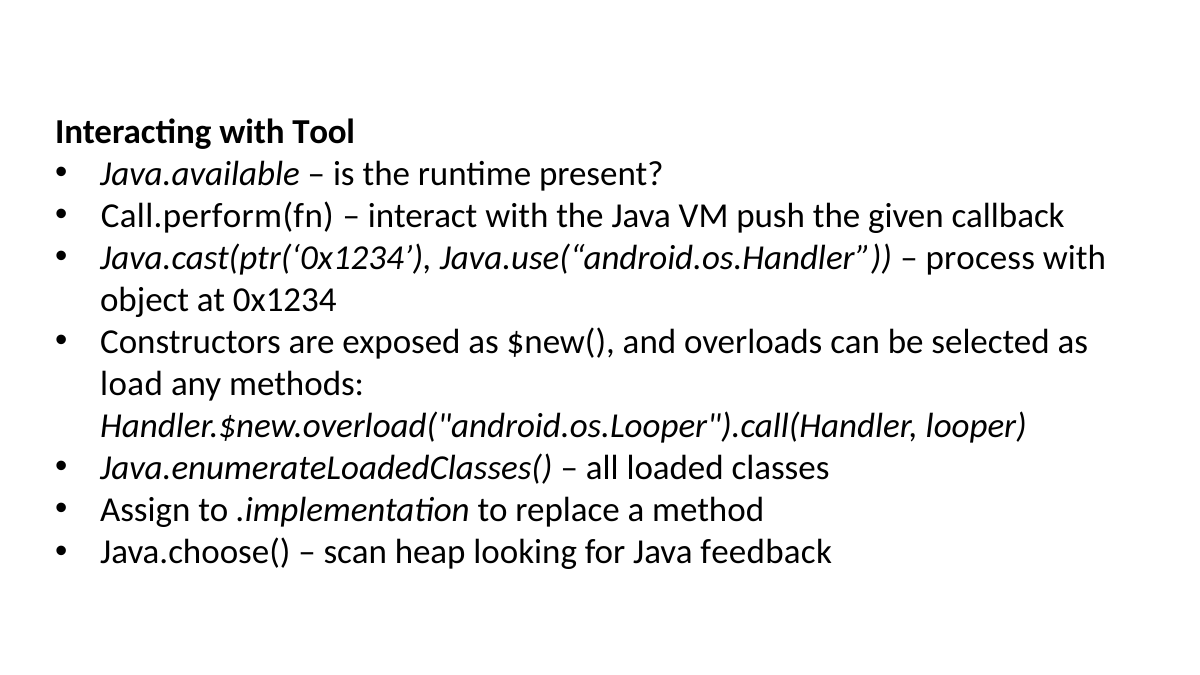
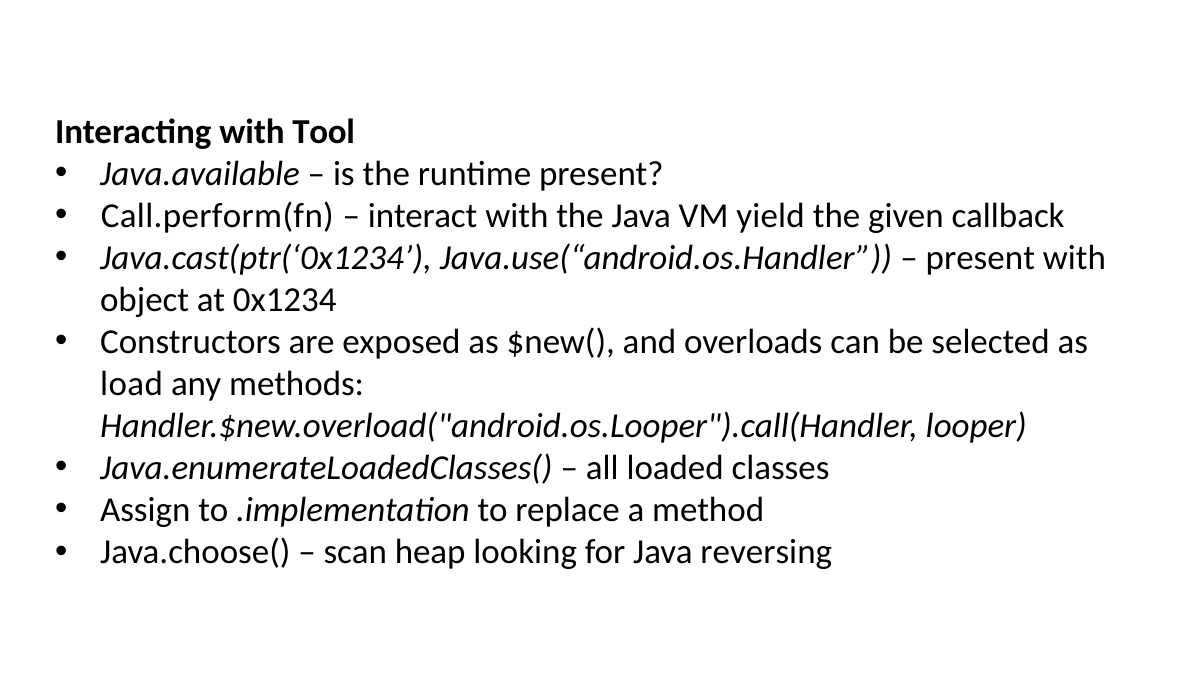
push: push -> yield (771, 216)
process: process -> present (980, 258)
feedback: feedback -> reversing (766, 552)
